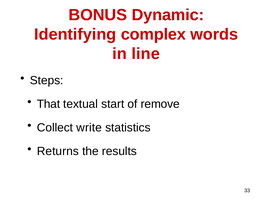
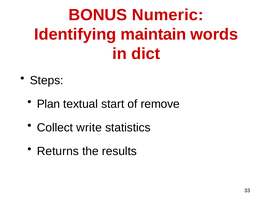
Dynamic: Dynamic -> Numeric (168, 15)
complex: complex -> maintain (153, 34)
line: line -> dict (146, 54)
That: That -> Plan (48, 104)
